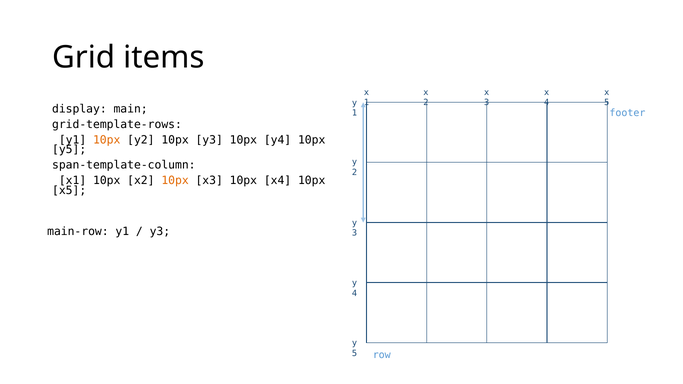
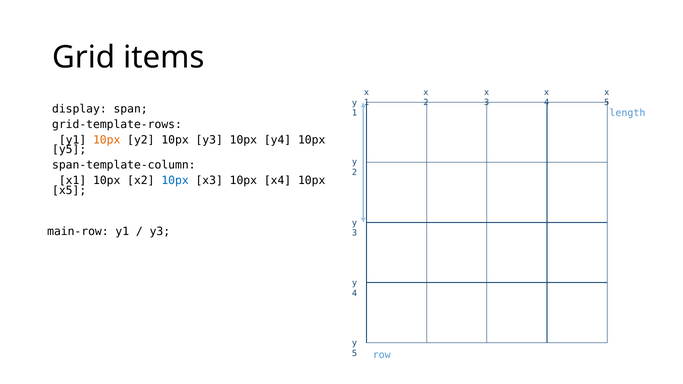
main: main -> span (131, 109)
footer: footer -> length (627, 113)
10px colour: orange -> blue (175, 181)
